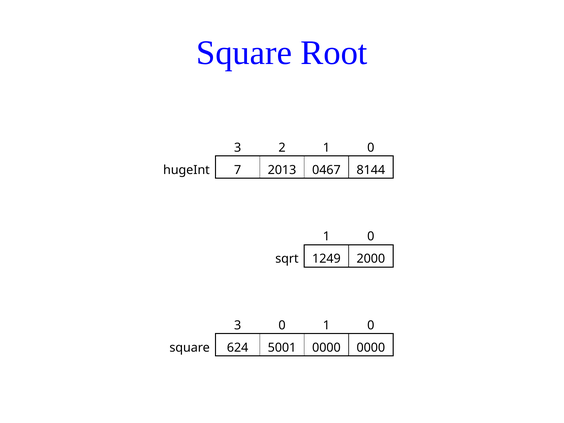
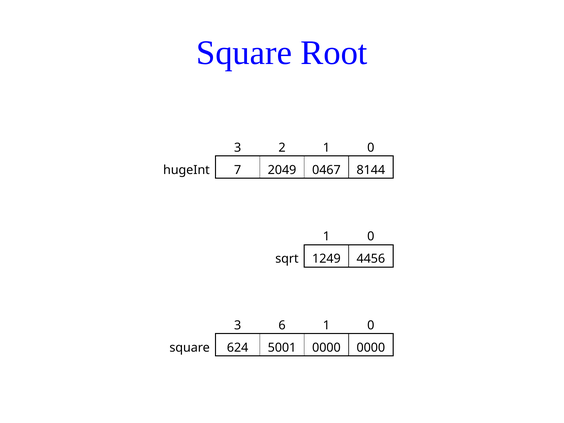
2013: 2013 -> 2049 (282, 170)
2000: 2000 -> 4456 (371, 259)
3 0: 0 -> 6 (282, 325)
